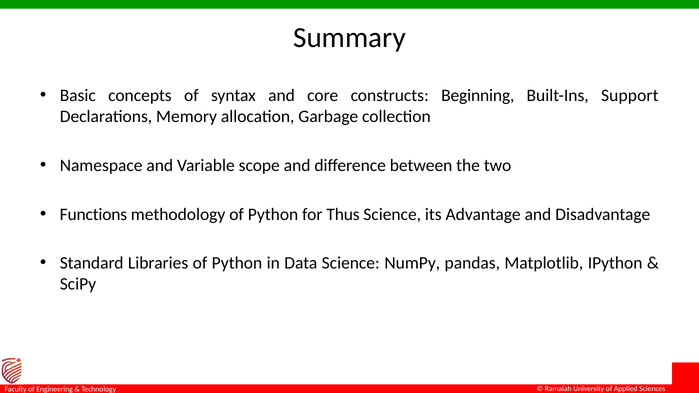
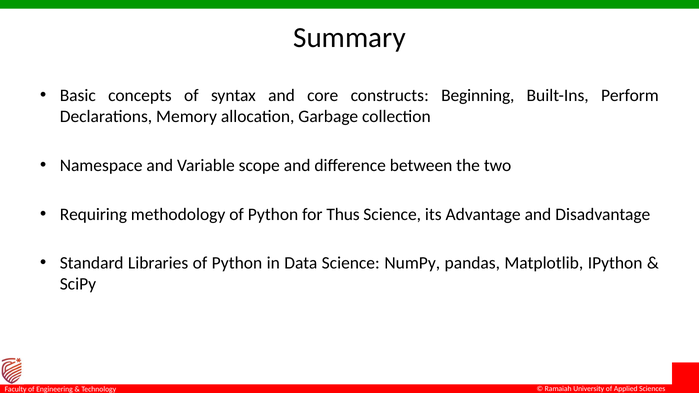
Support: Support -> Perform (630, 96)
Functions: Functions -> Requiring (93, 214)
